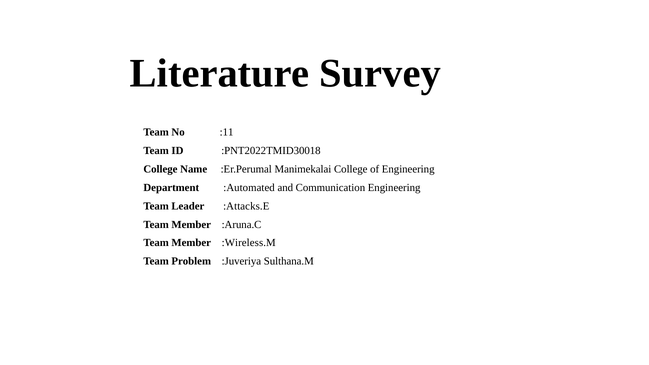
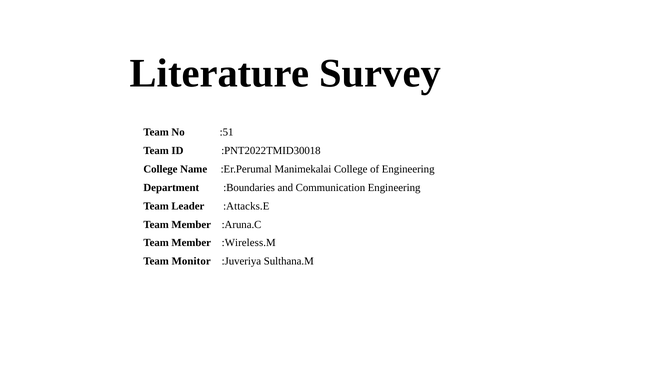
:11: :11 -> :51 (227, 132)
:Automated: :Automated -> :Boundaries (249, 188)
Problem: Problem -> Monitor (191, 261)
